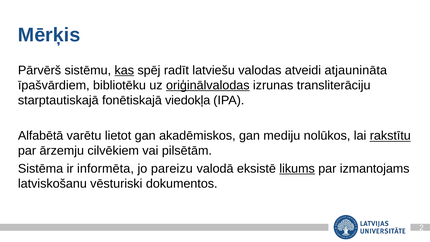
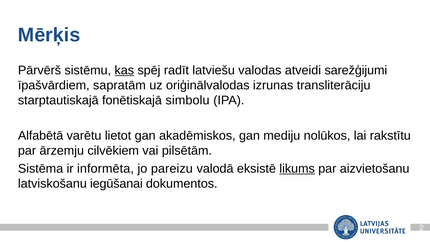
atjaunināta: atjaunināta -> sarežģijumi (356, 70)
bibliotēku: bibliotēku -> sapratām (119, 85)
oriģinālvalodas underline: present -> none (208, 85)
viedokļa: viedokļa -> simbolu (188, 100)
rakstītu underline: present -> none (390, 136)
izmantojams: izmantojams -> aizvietošanu (375, 168)
vēsturiski: vēsturiski -> iegūšanai (116, 184)
